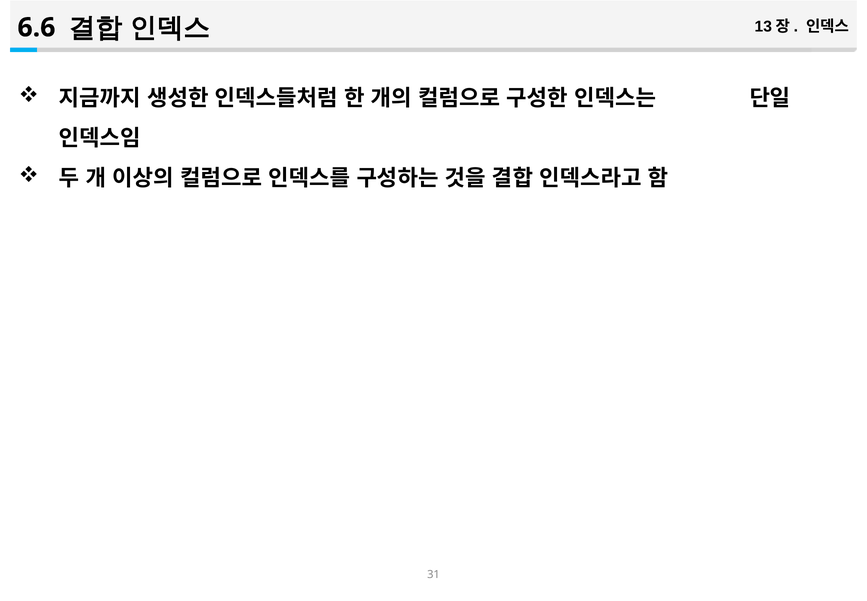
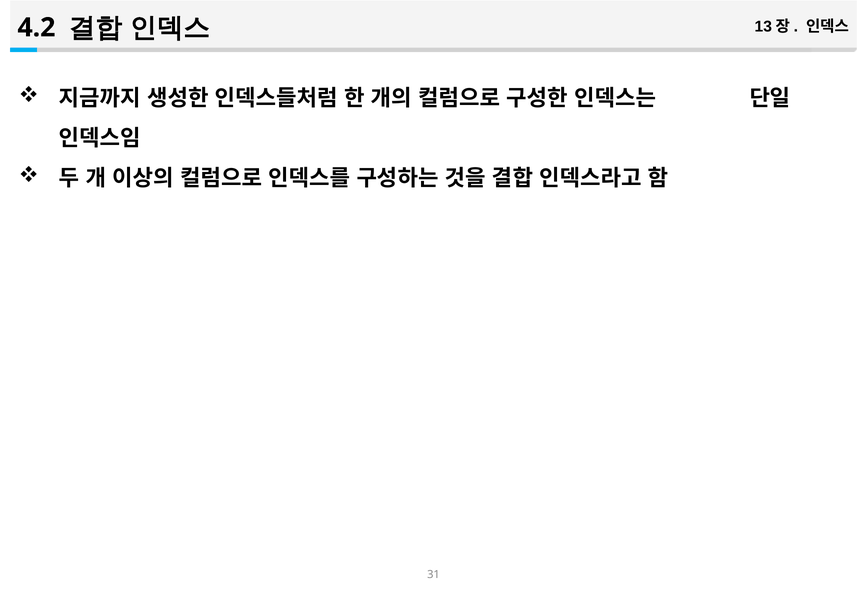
6.6: 6.6 -> 4.2 (36, 28)
